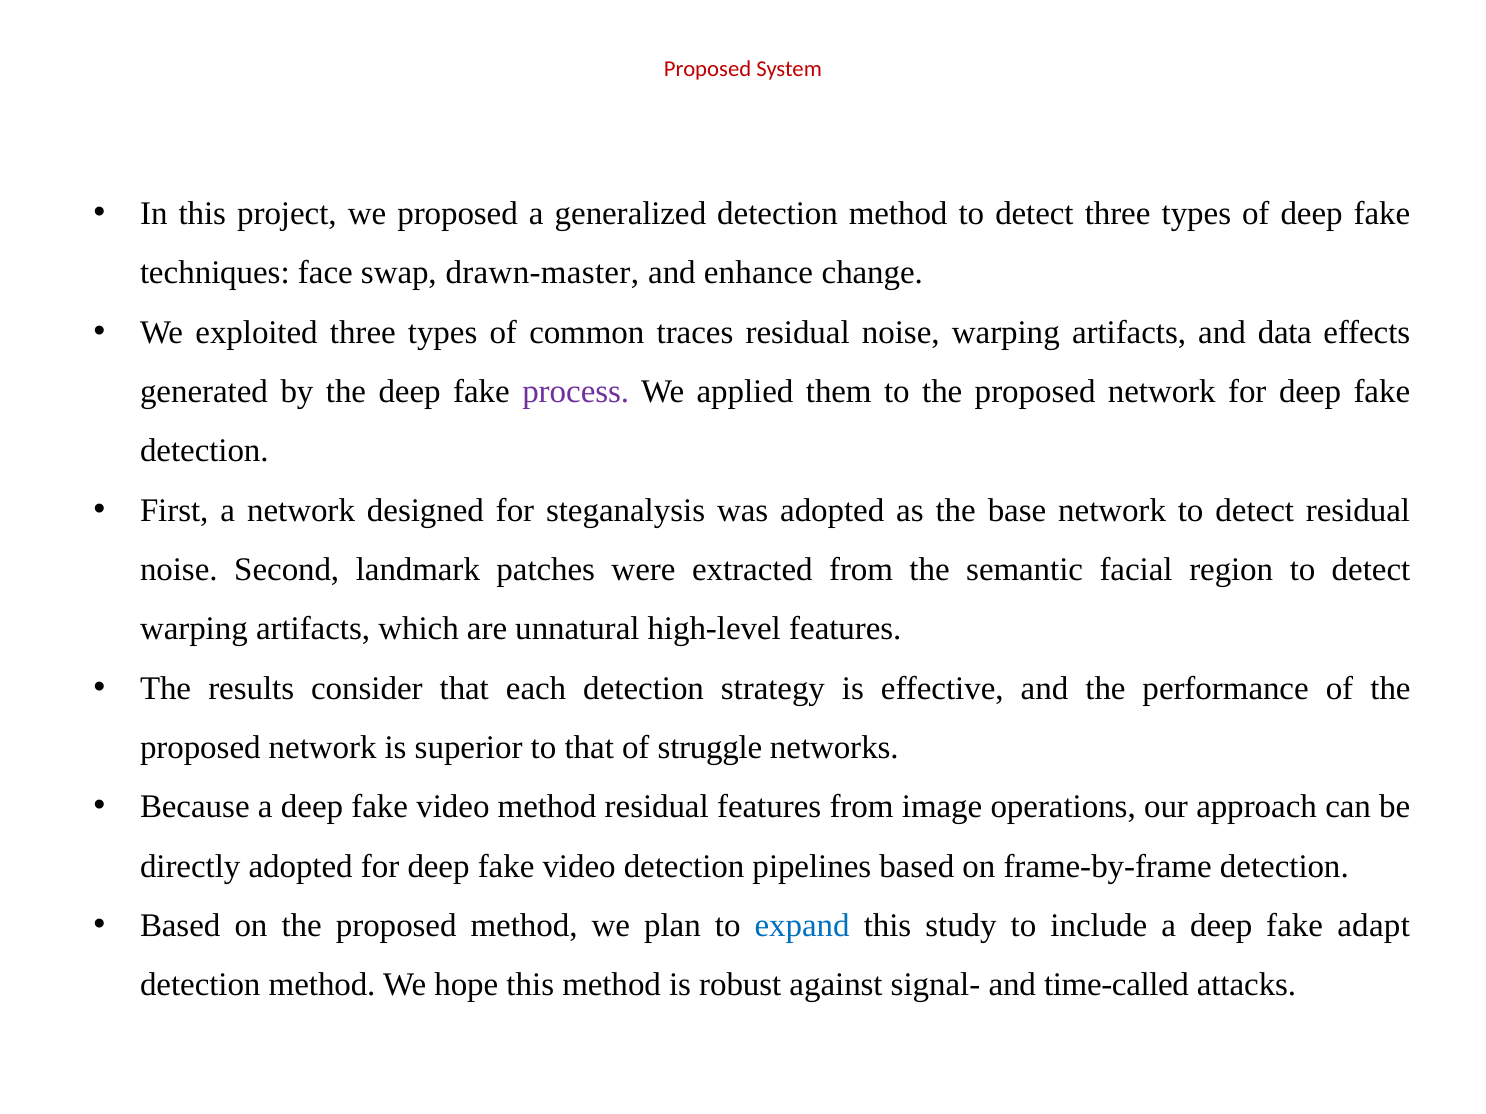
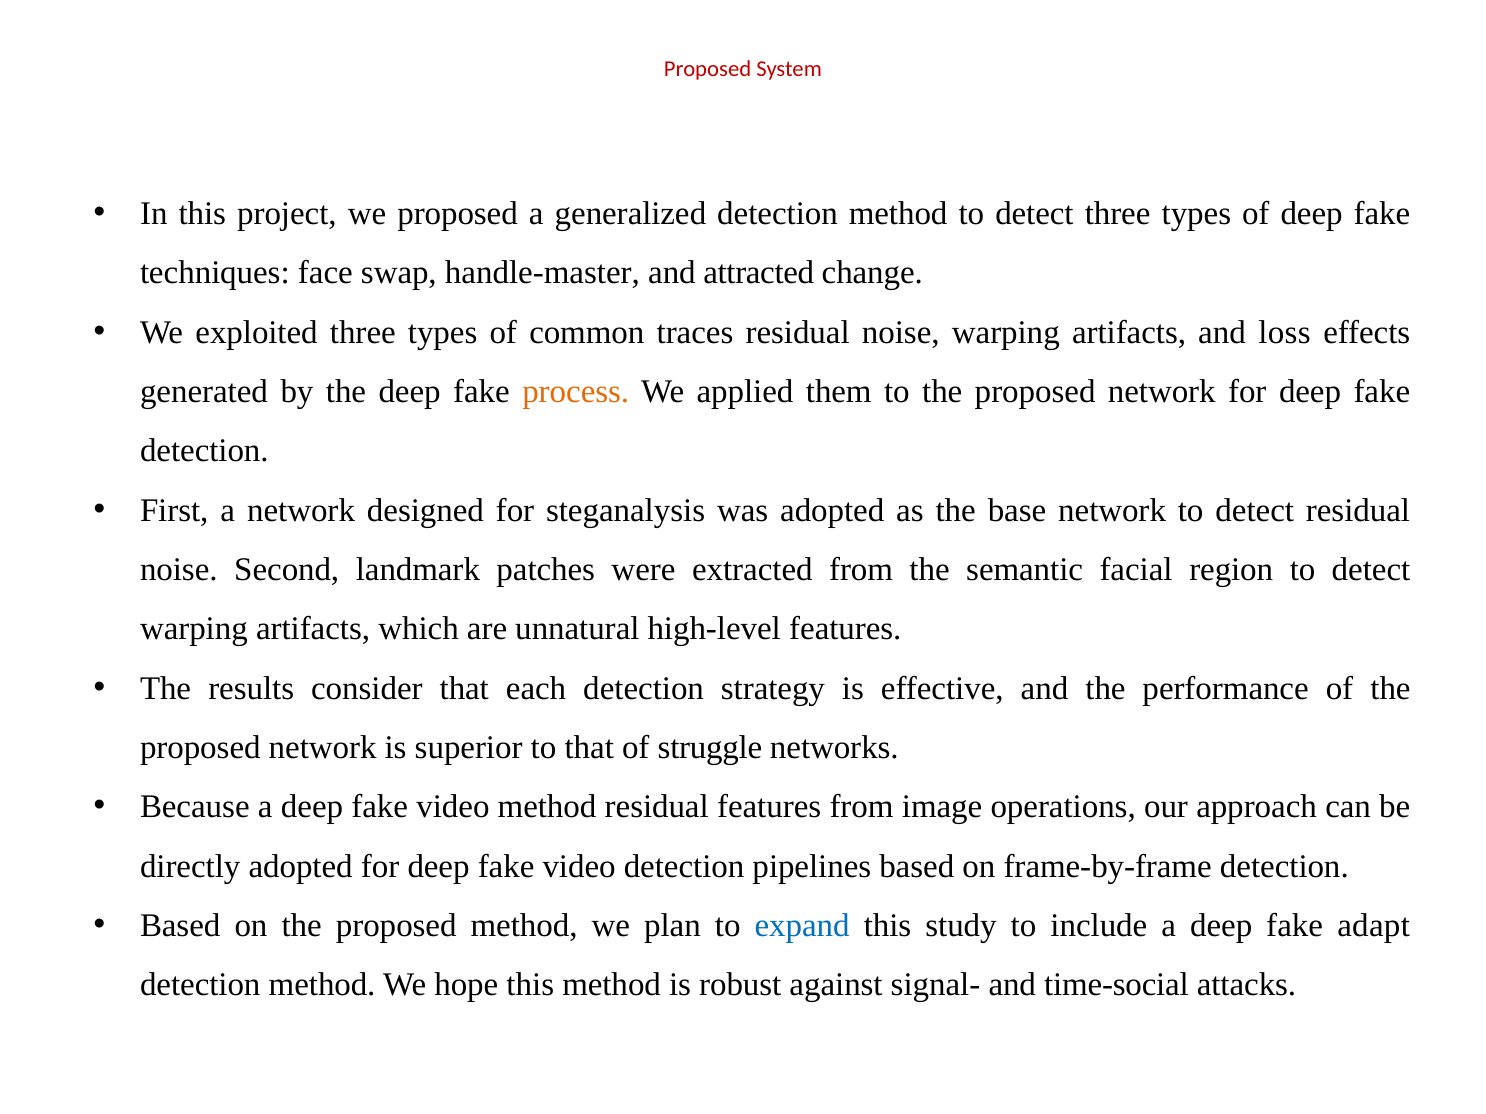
drawn-master: drawn-master -> handle-master (542, 273)
enhance: enhance -> attracted (759, 273)
data: data -> loss (1285, 332)
process colour: purple -> orange (576, 392)
time-called: time-called -> time-social (1116, 985)
